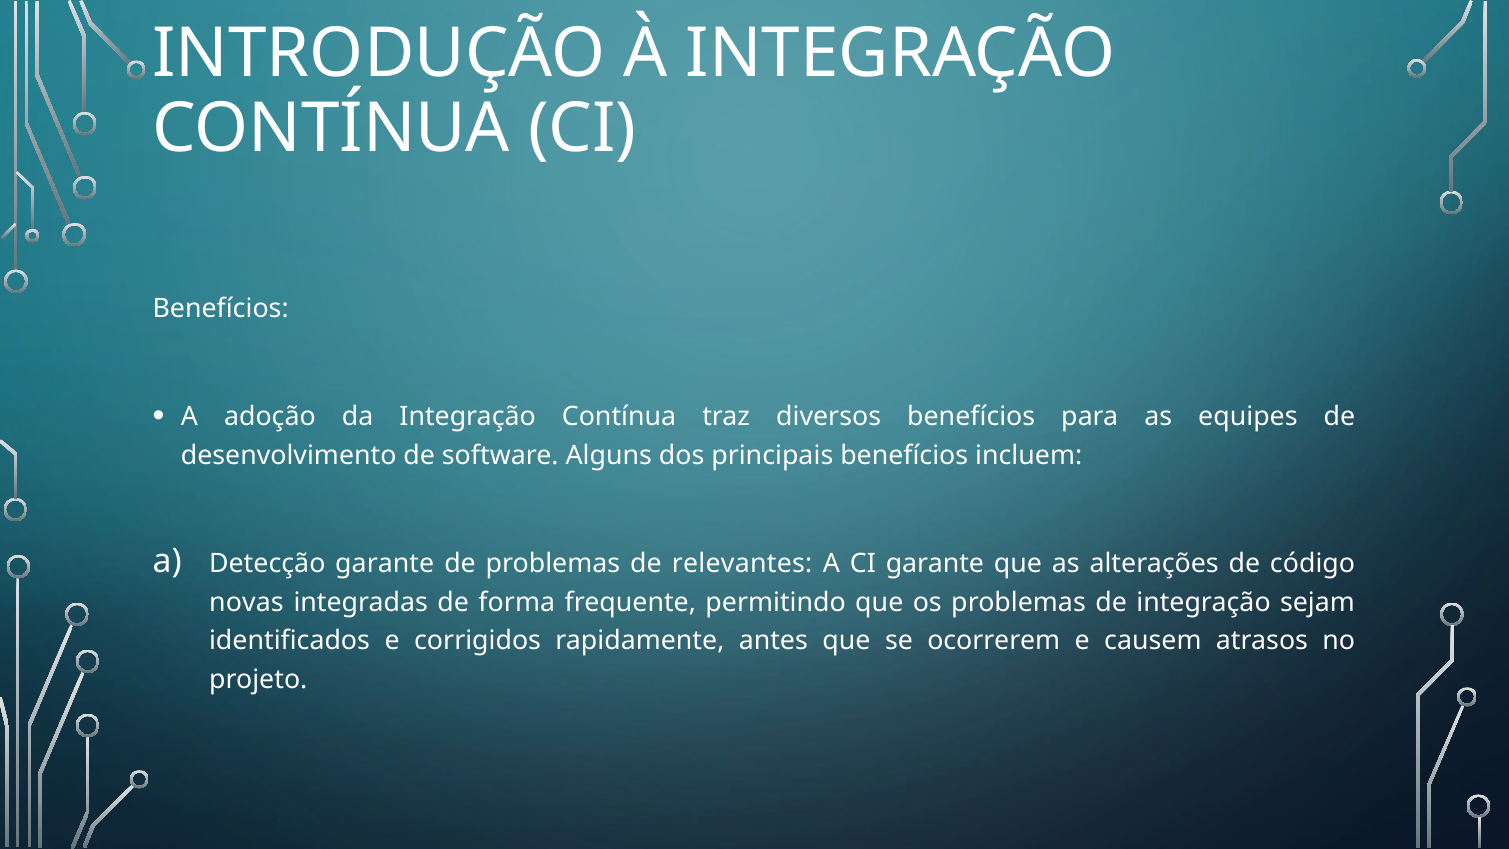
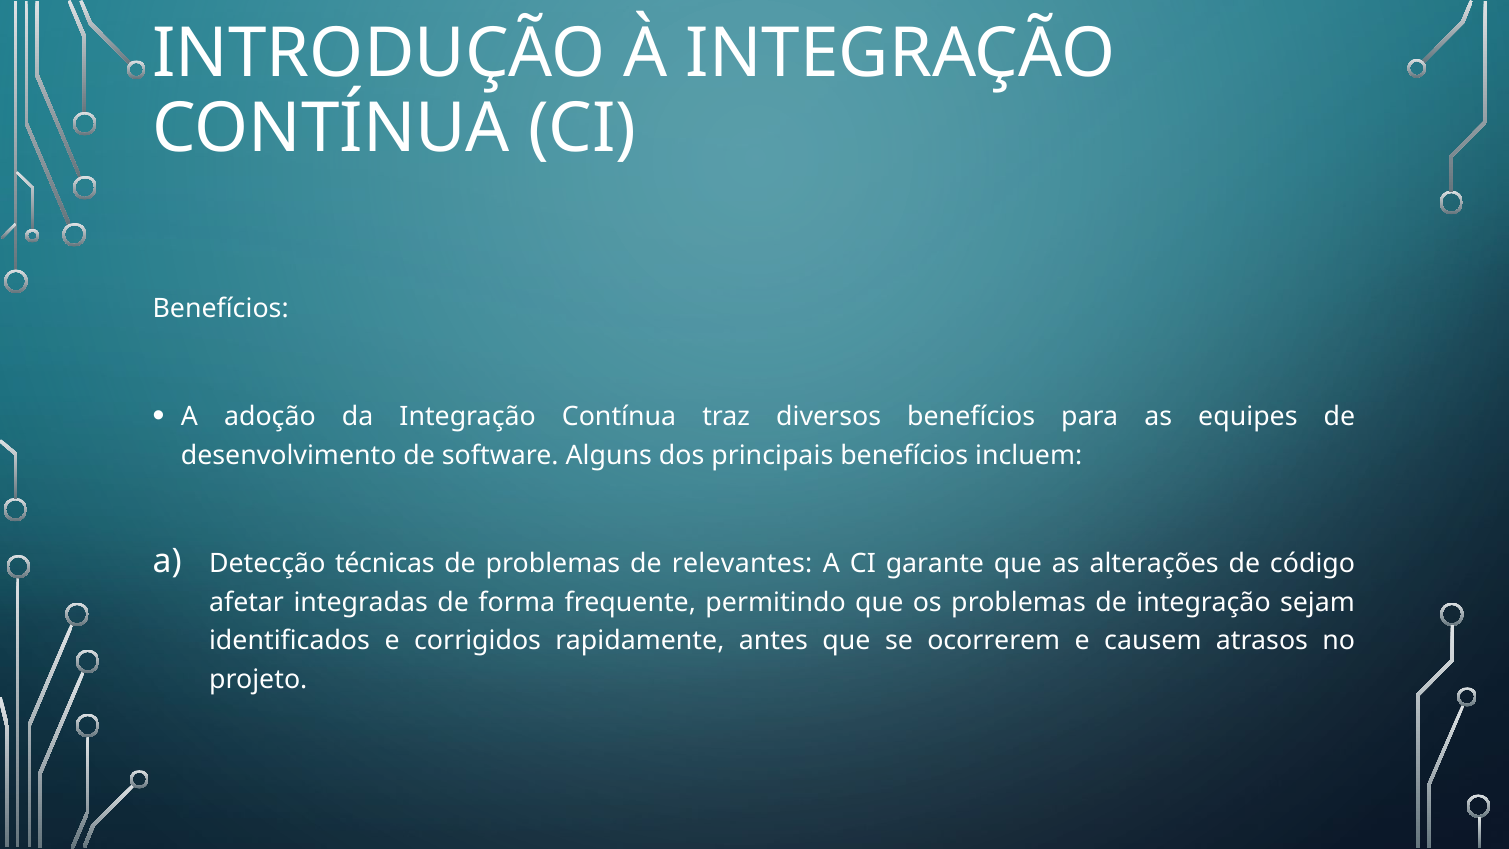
Detecção garante: garante -> técnicas (385, 564)
novas: novas -> afetar (247, 602)
